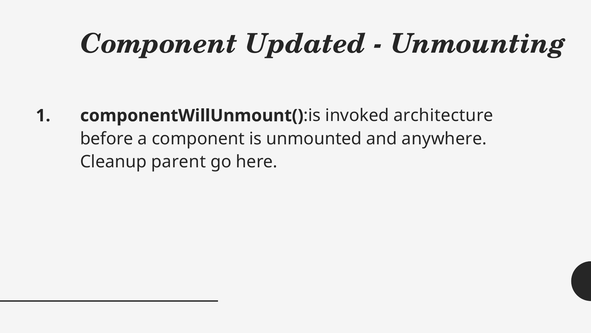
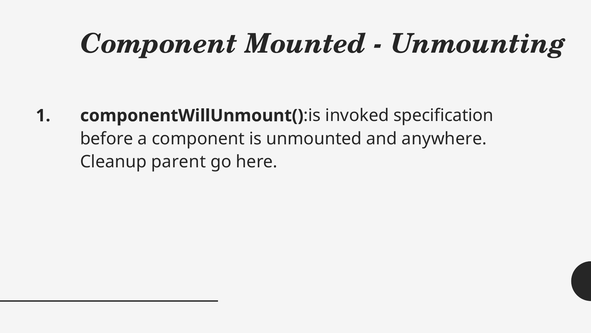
Updated: Updated -> Mounted (305, 44)
architecture: architecture -> specification (444, 115)
